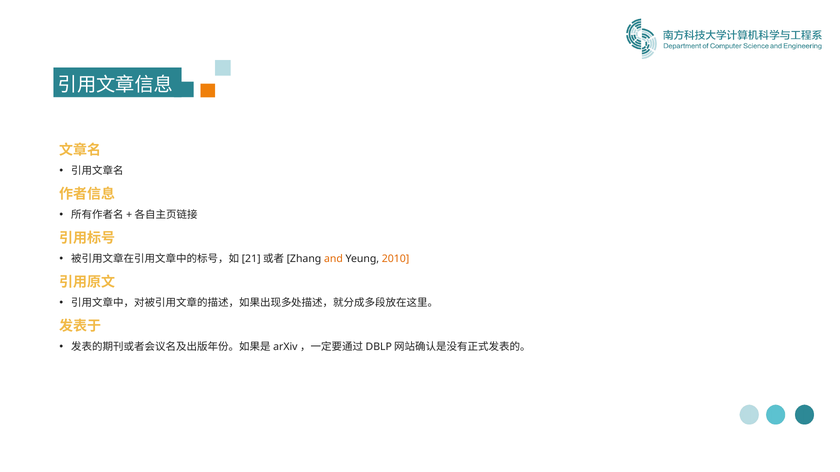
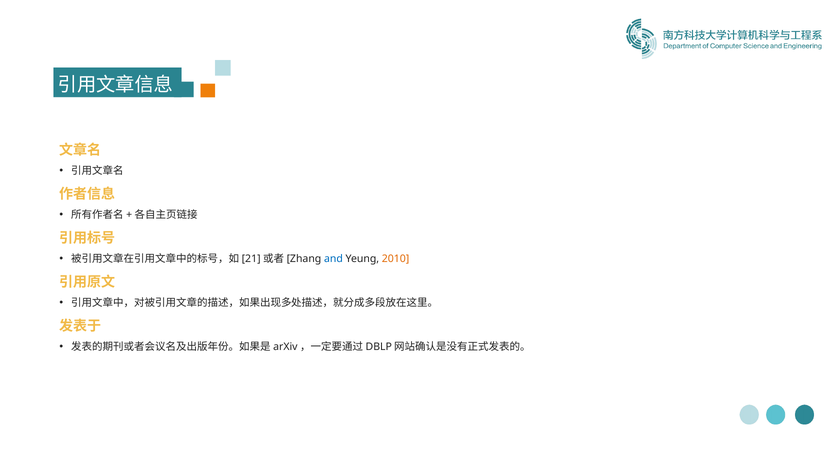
and colour: orange -> blue (333, 259)
